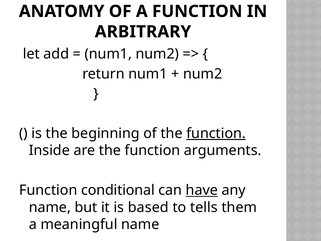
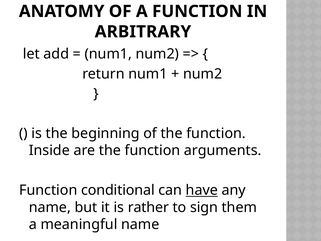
function underline: present -> none (216, 133)
based: based -> rather (148, 207)
tells: tells -> sign (204, 207)
